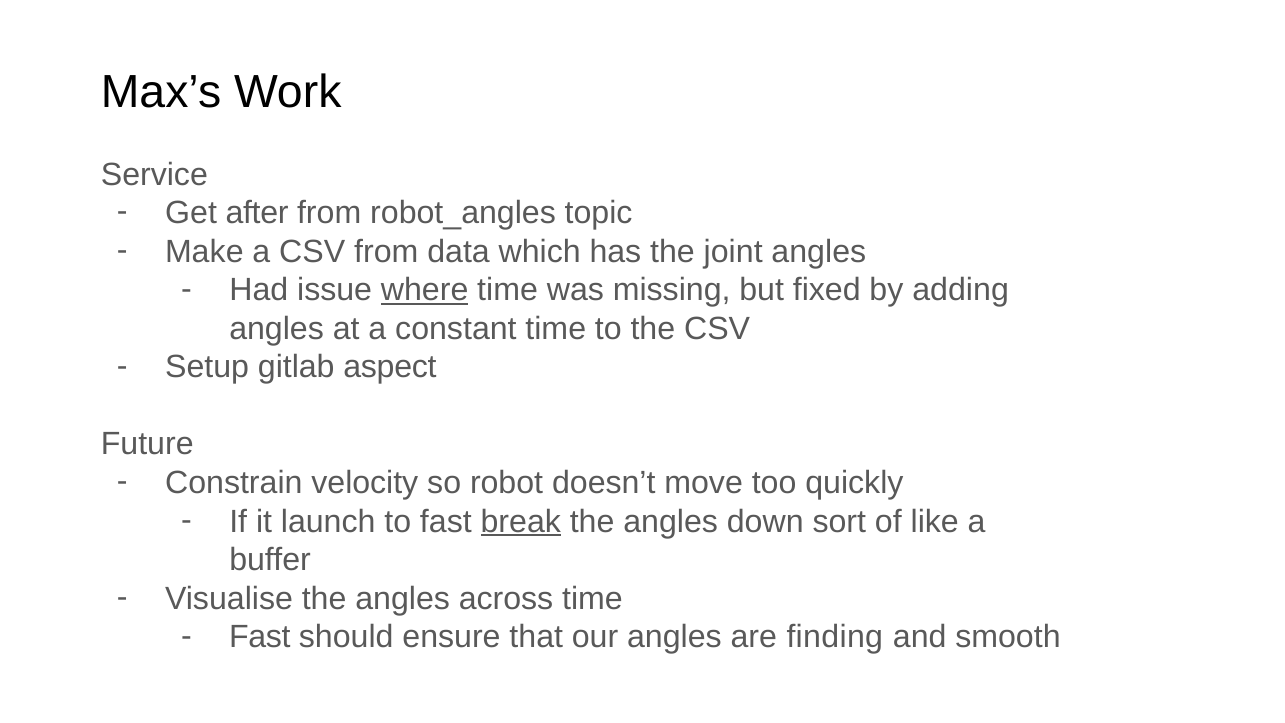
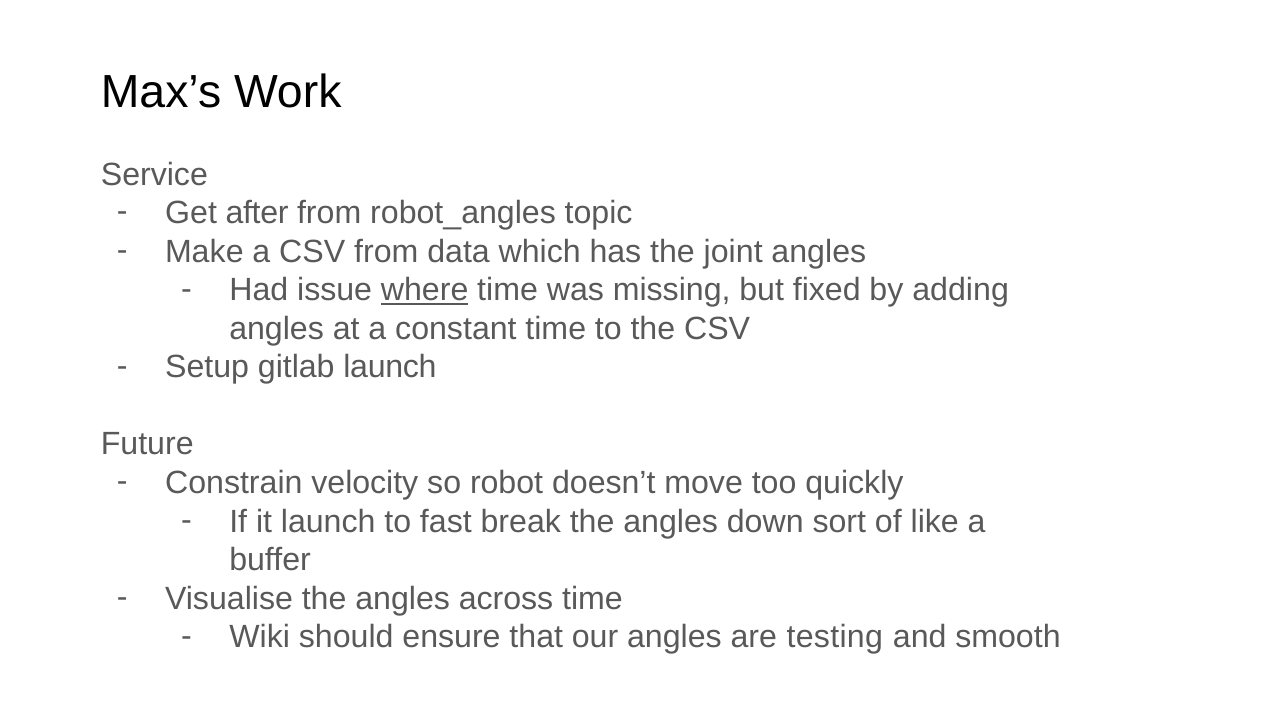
gitlab aspect: aspect -> launch (390, 367)
break underline: present -> none (521, 521)
Fast: Fast -> Wiki (260, 637)
finding: finding -> testing (835, 637)
